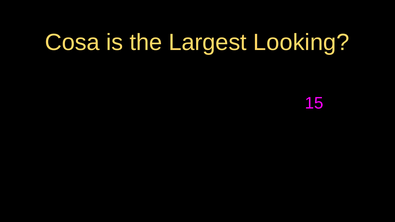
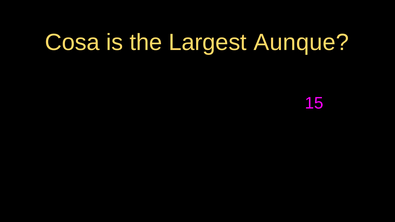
Looking: Looking -> Aunque (301, 42)
